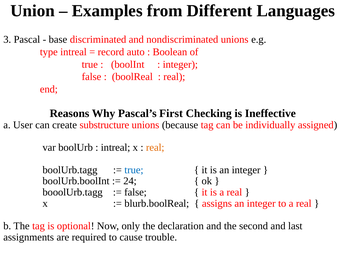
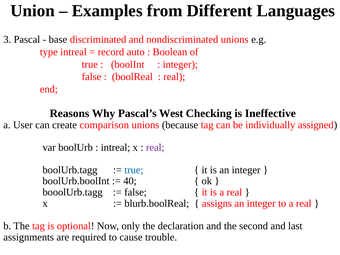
First: First -> West (171, 113)
substructure: substructure -> comparison (104, 125)
real colour: orange -> purple (155, 147)
24: 24 -> 40 (130, 181)
